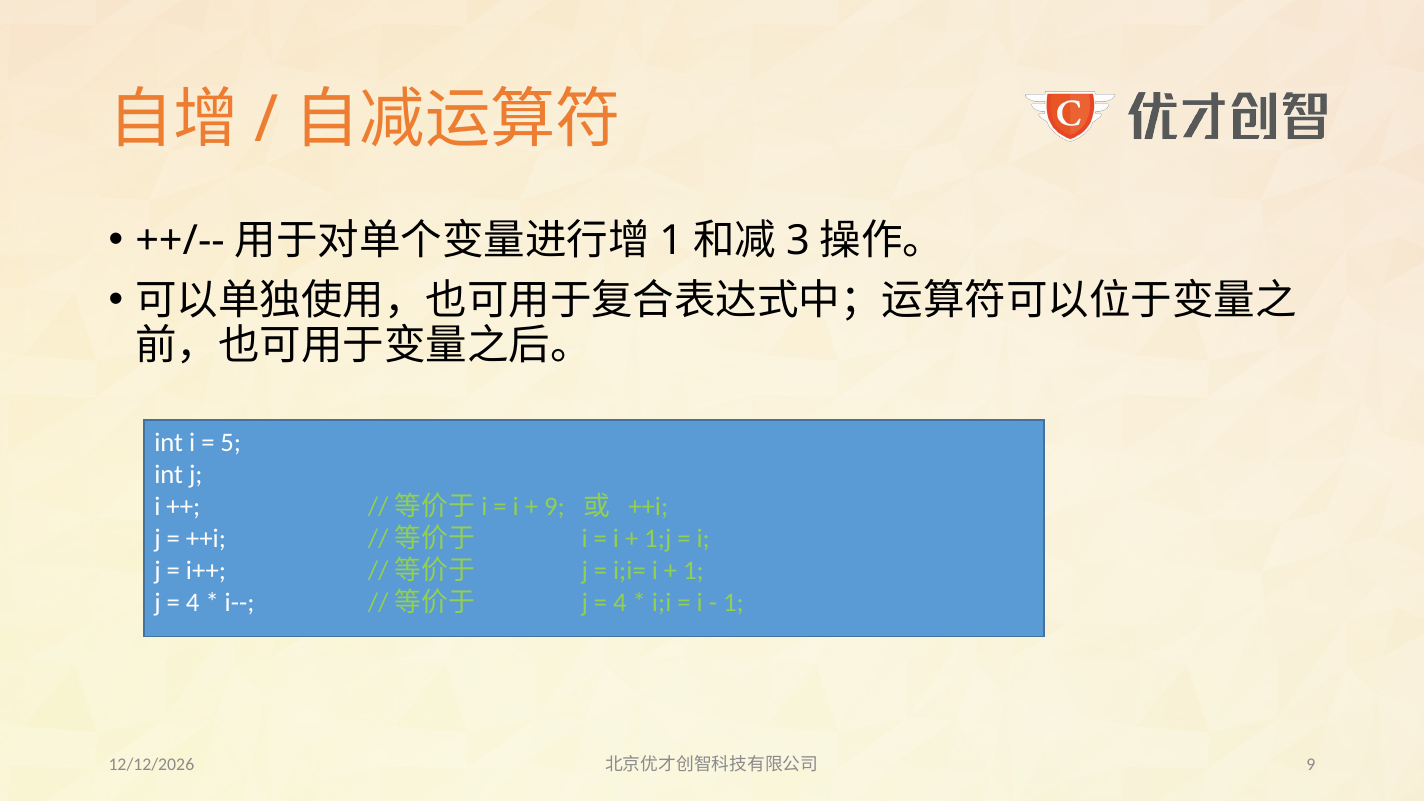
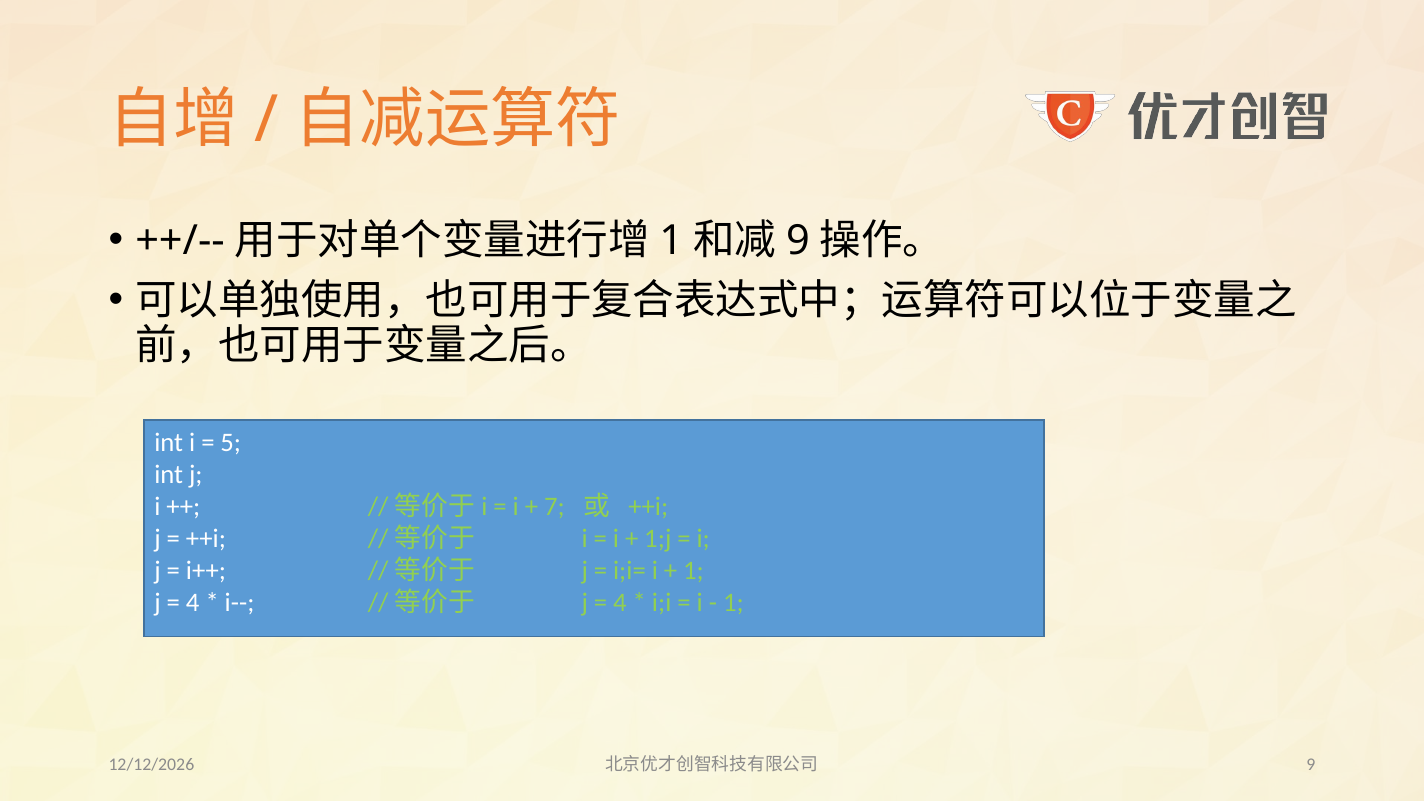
3: 3 -> 9 (798, 241)
9: 9 -> 7 (554, 507)
